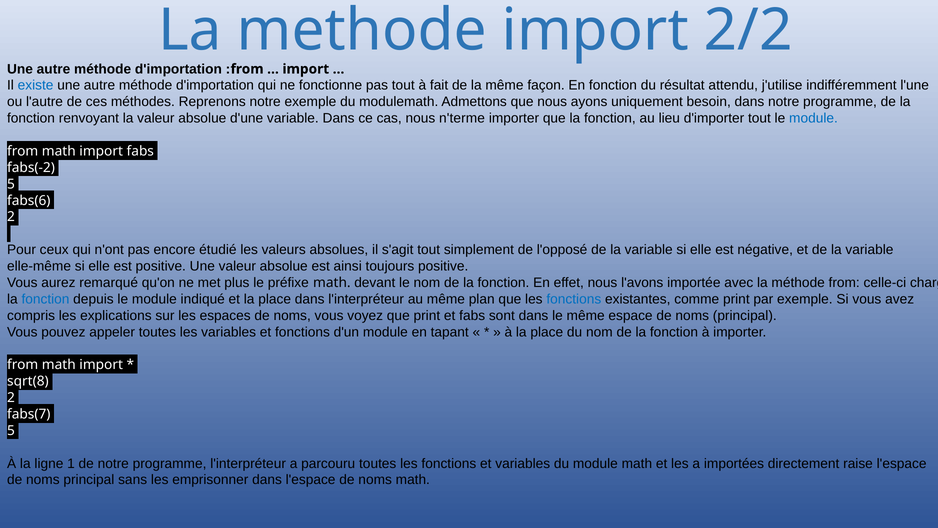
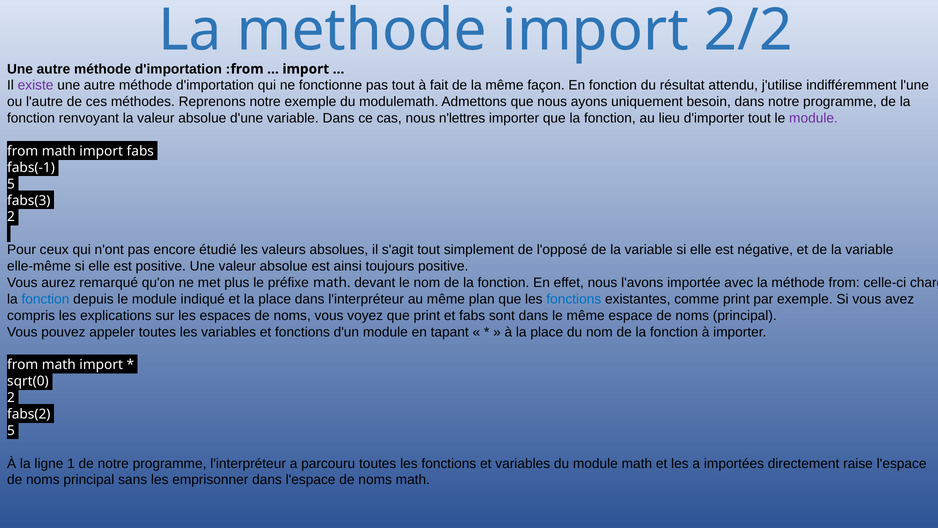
existe colour: blue -> purple (36, 85)
n'terme: n'terme -> n'lettres (462, 118)
module colour: blue -> purple (814, 118)
fabs(-2: fabs(-2 -> fabs(-1 (31, 168)
fabs(6: fabs(6 -> fabs(3 (29, 200)
sqrt(8: sqrt(8 -> sqrt(0 (28, 381)
fabs(7: fabs(7 -> fabs(2 (29, 414)
